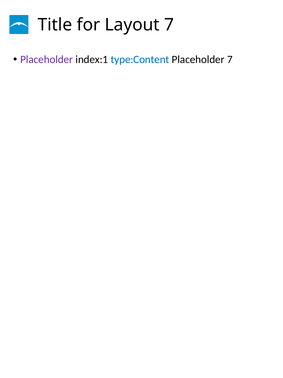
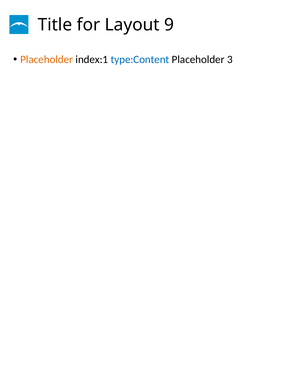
Layout 7: 7 -> 9 (169, 25)
Placeholder colour: purple -> orange (47, 59)
Placeholder 7: 7 -> 3 (230, 59)
